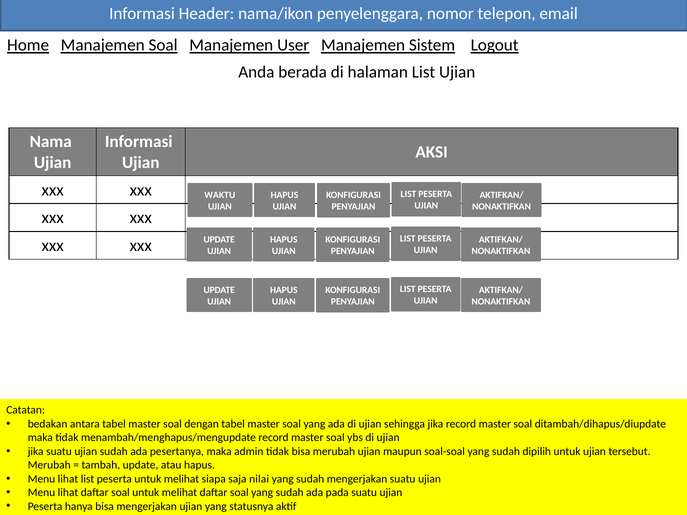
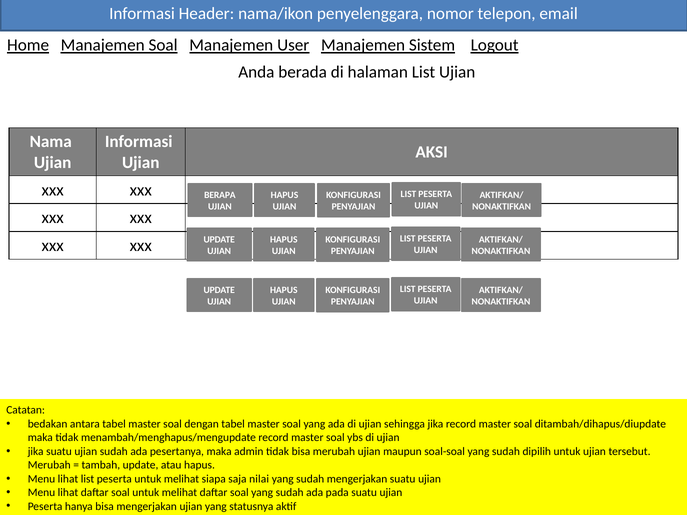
WAKTU: WAKTU -> BERAPA (220, 195)
